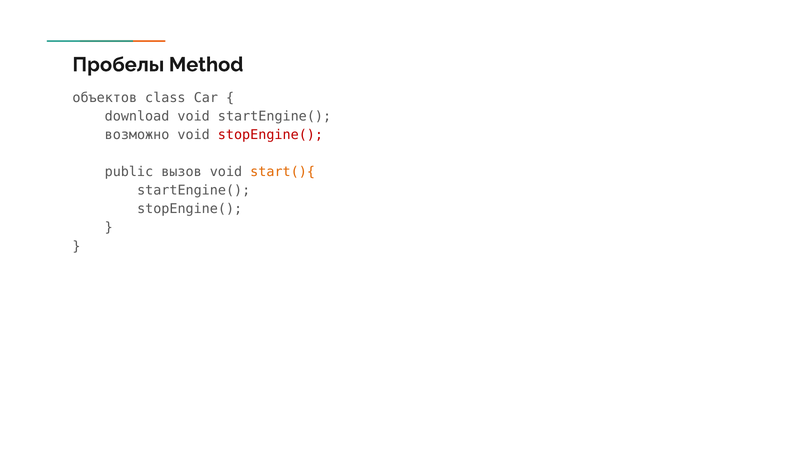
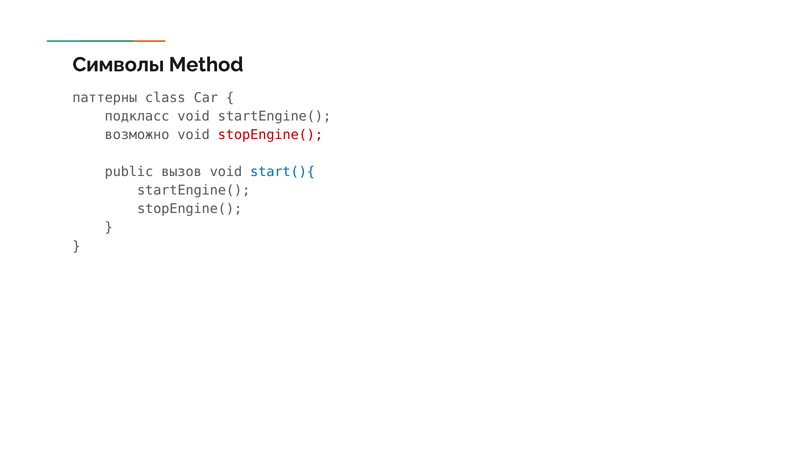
Пробелы: Пробелы -> Символы (118, 65)
объектов: объектов -> паттерны (105, 98)
download: download -> подкласс (137, 116)
start(){ colour: orange -> blue (283, 172)
